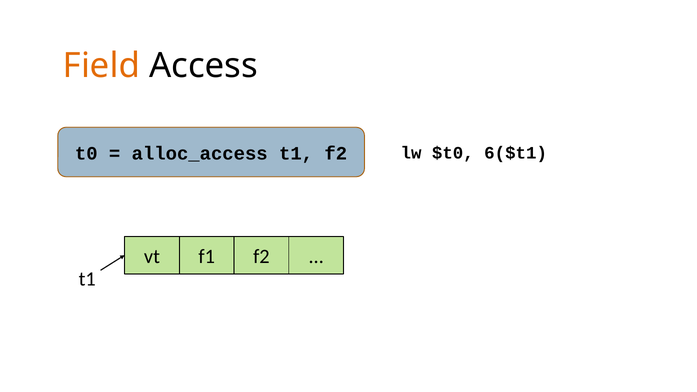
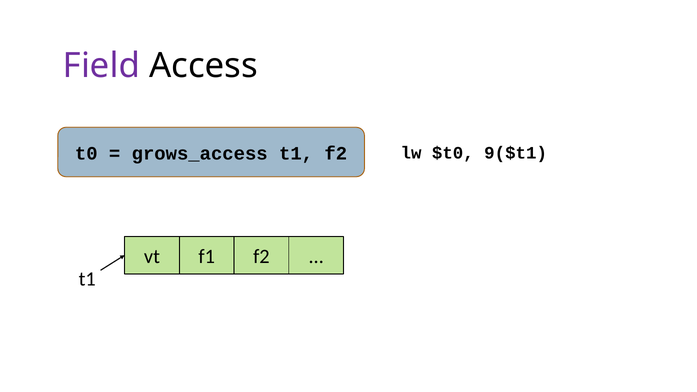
Field colour: orange -> purple (101, 66)
alloc_access: alloc_access -> grows_access (200, 153)
6($t1: 6($t1 -> 9($t1 (516, 153)
